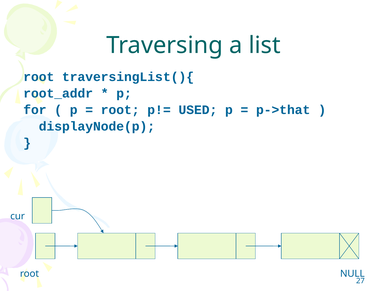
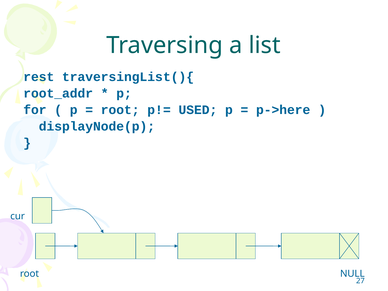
root: root -> rest (39, 77)
p->that: p->that -> p->here (283, 110)
